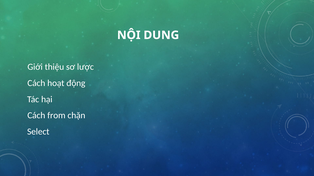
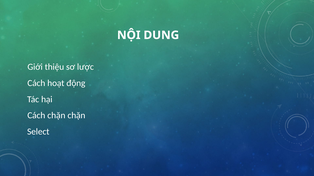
Cách from: from -> chặn (56, 116)
